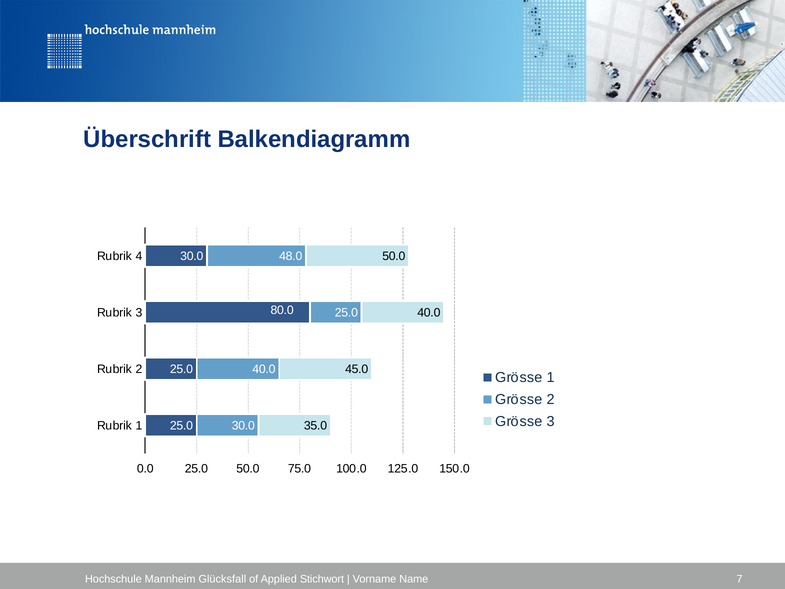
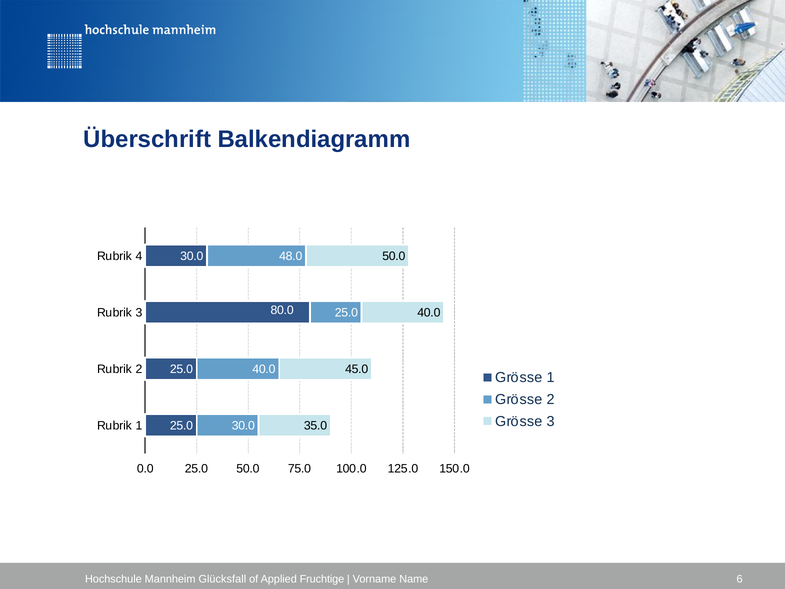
Stichwort: Stichwort -> Fruchtige (322, 579)
7: 7 -> 6 (740, 579)
